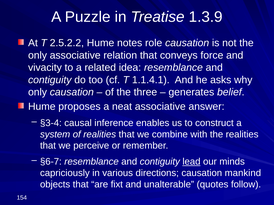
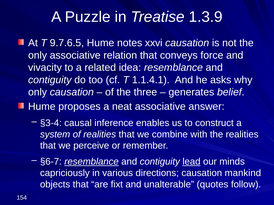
2.5.2.2: 2.5.2.2 -> 9.7.6.5 (67, 43)
role: role -> xxvi (154, 43)
resemblance underline: none -> present (92, 162)
